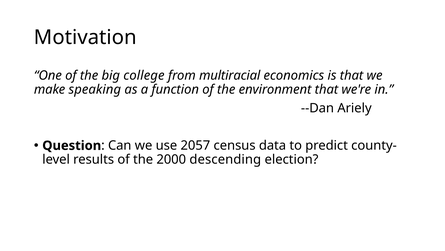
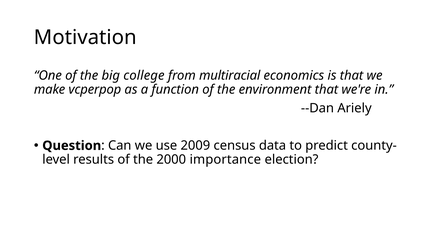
speaking: speaking -> vcperpop (95, 89)
2057: 2057 -> 2009 (195, 145)
descending: descending -> importance (225, 159)
